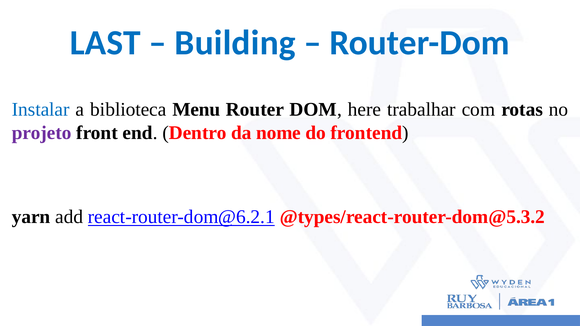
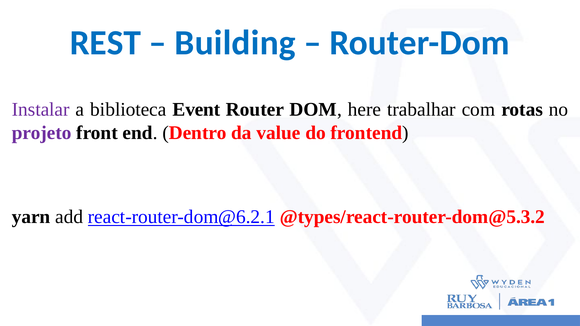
LAST: LAST -> REST (105, 43)
Instalar colour: blue -> purple (41, 110)
Menu: Menu -> Event (196, 110)
nome: nome -> value (278, 133)
